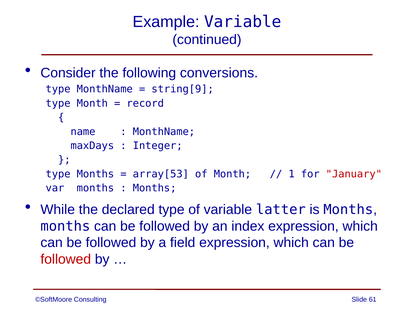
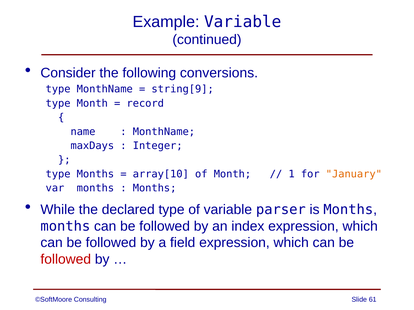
array[53: array[53 -> array[10 (161, 174)
January colour: red -> orange (354, 174)
latter: latter -> parser (281, 210)
